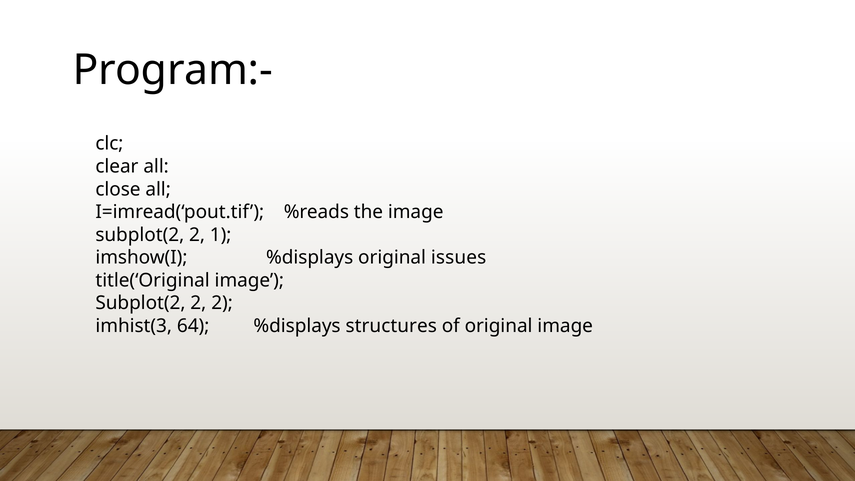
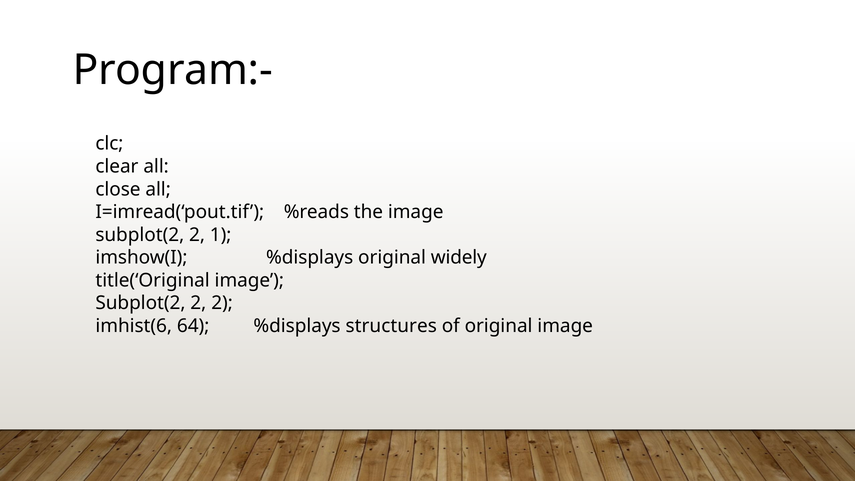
issues: issues -> widely (459, 258)
imhist(3: imhist(3 -> imhist(6 (134, 326)
